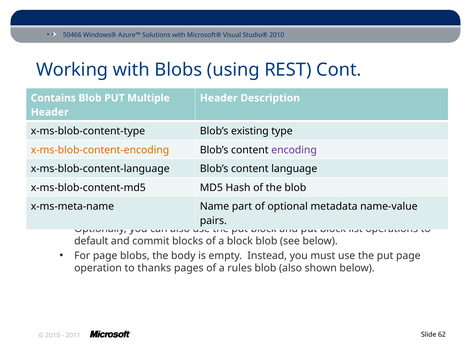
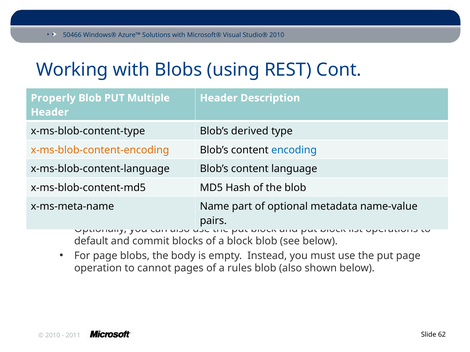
Contains: Contains -> Properly (53, 98)
existing: existing -> derived (250, 131)
encoding colour: purple -> blue (294, 150)
thanks: thanks -> cannot (154, 269)
